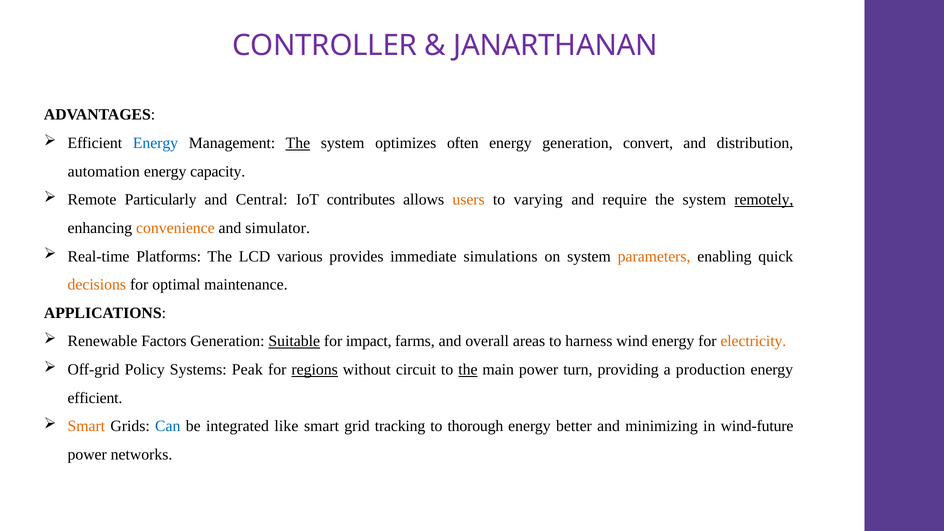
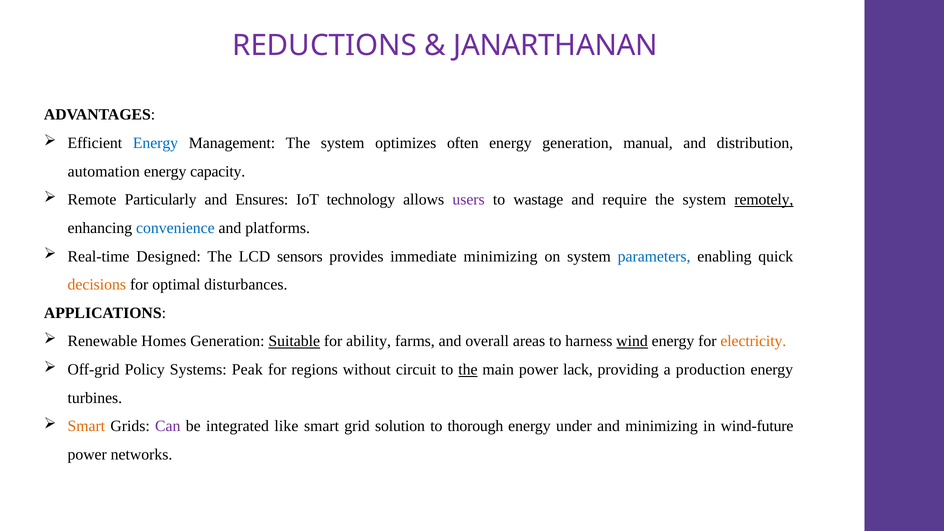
CONTROLLER: CONTROLLER -> REDUCTIONS (324, 46)
The underline: present -> none (298, 143)
convert: convert -> manual (648, 143)
Central: Central -> Ensures (262, 200)
contributes: contributes -> technology (361, 200)
users colour: orange -> purple (469, 200)
varying: varying -> wastage (538, 200)
convenience colour: orange -> blue (175, 228)
simulator: simulator -> platforms (278, 228)
Platforms: Platforms -> Designed (169, 256)
various: various -> sensors (300, 256)
immediate simulations: simulations -> minimizing (501, 256)
parameters colour: orange -> blue (654, 256)
maintenance: maintenance -> disturbances (246, 285)
Factors: Factors -> Homes (164, 341)
impact: impact -> ability (369, 341)
wind underline: none -> present (632, 341)
regions underline: present -> none (315, 370)
turn: turn -> lack (578, 370)
efficient: efficient -> turbines (95, 398)
Can colour: blue -> purple (168, 426)
tracking: tracking -> solution (400, 426)
better: better -> under (574, 426)
